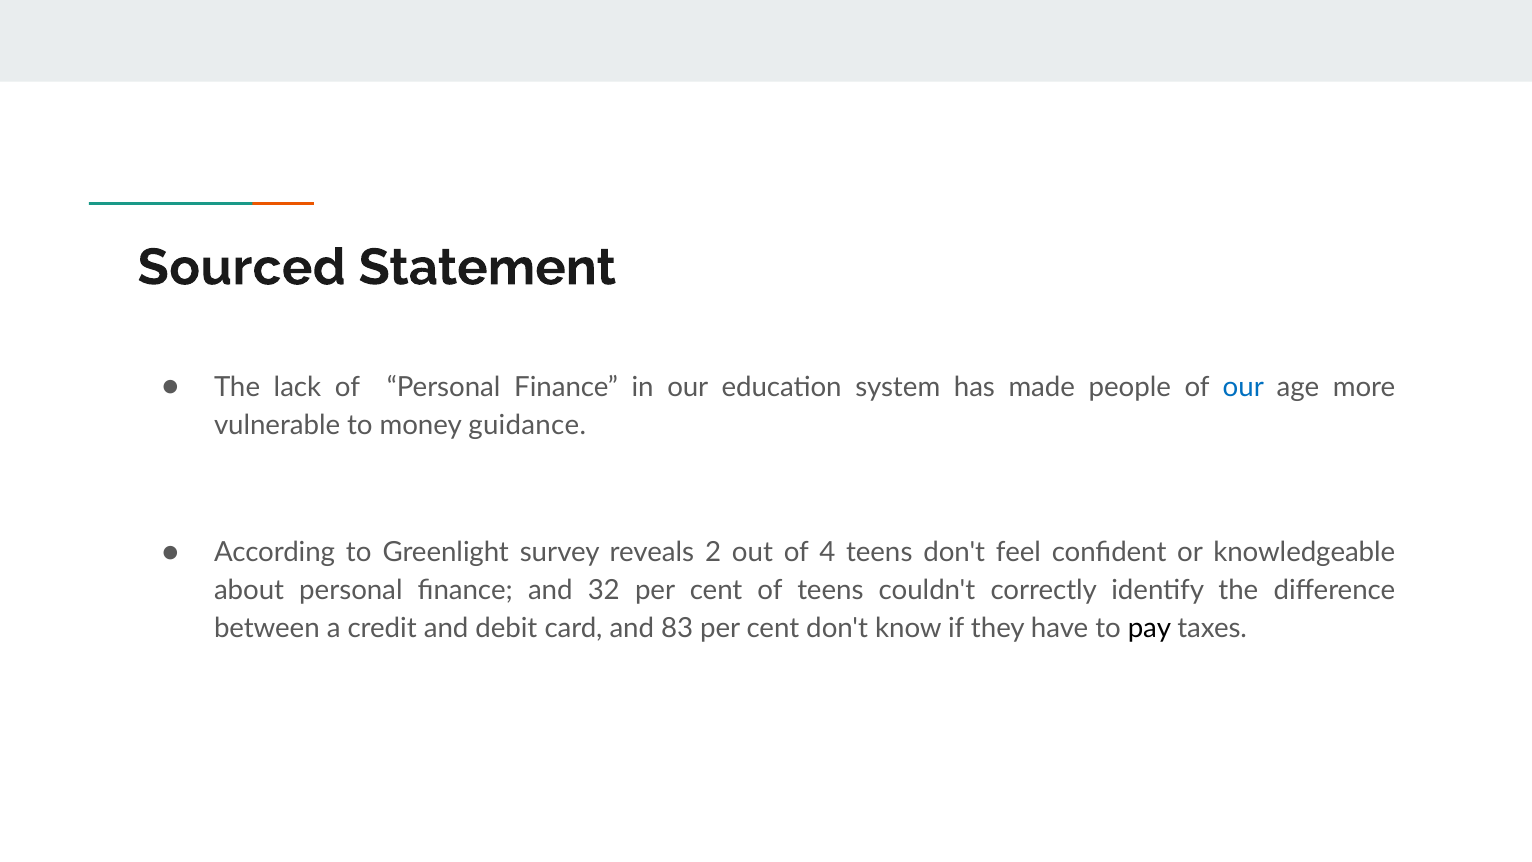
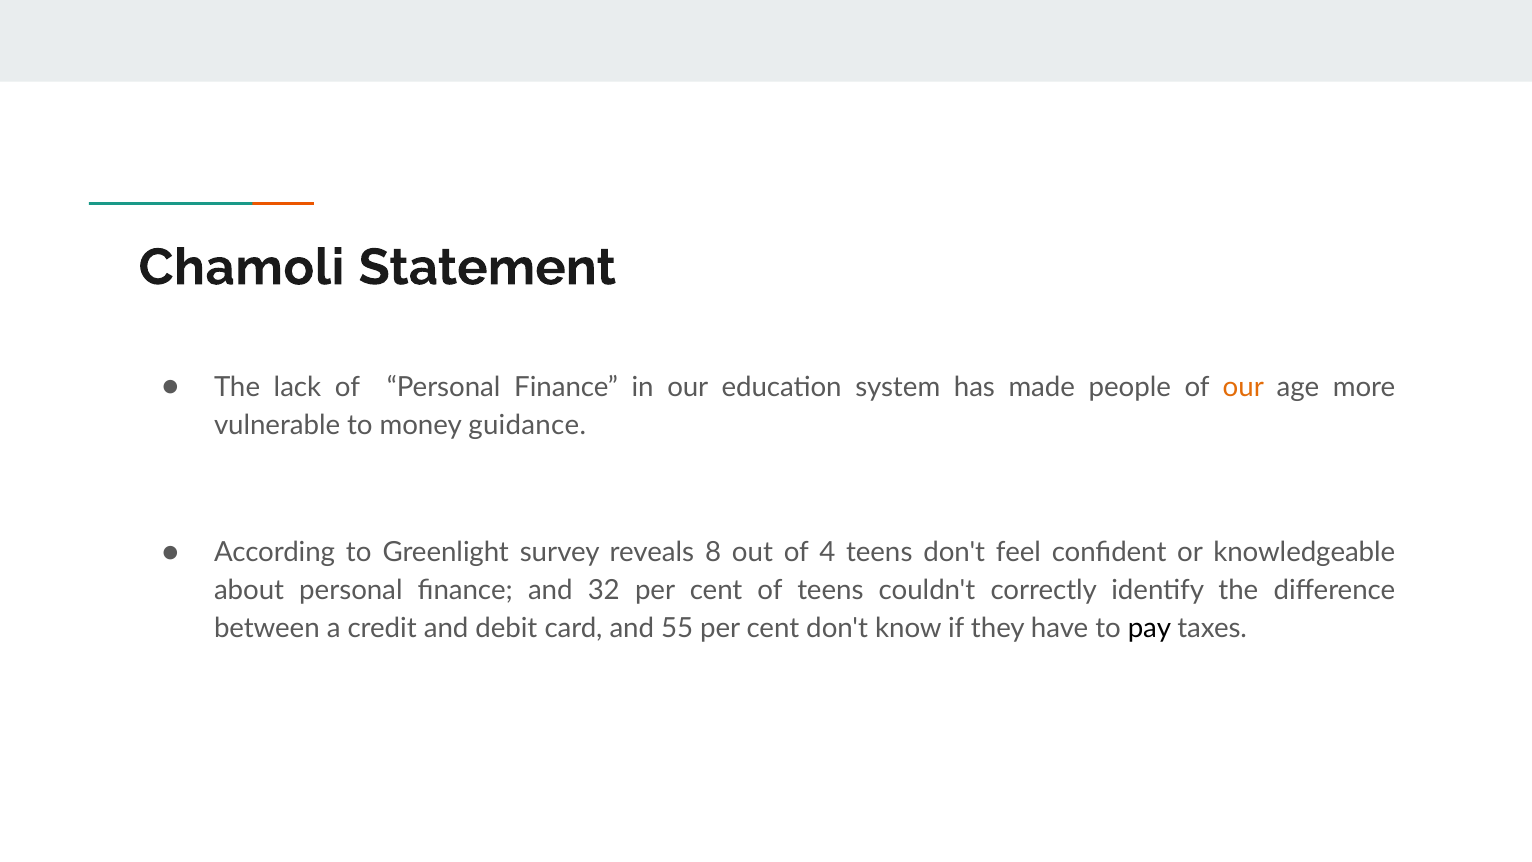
Sourced: Sourced -> Chamoli (242, 267)
our colour: blue -> orange (1243, 387)
2: 2 -> 8 (713, 552)
83: 83 -> 55 (677, 628)
